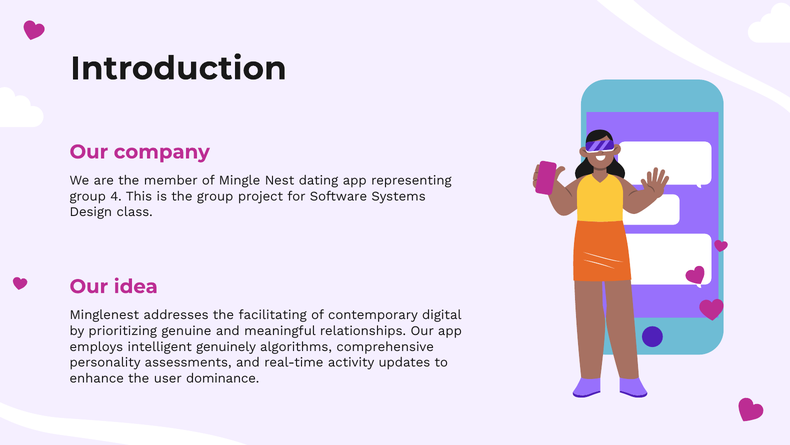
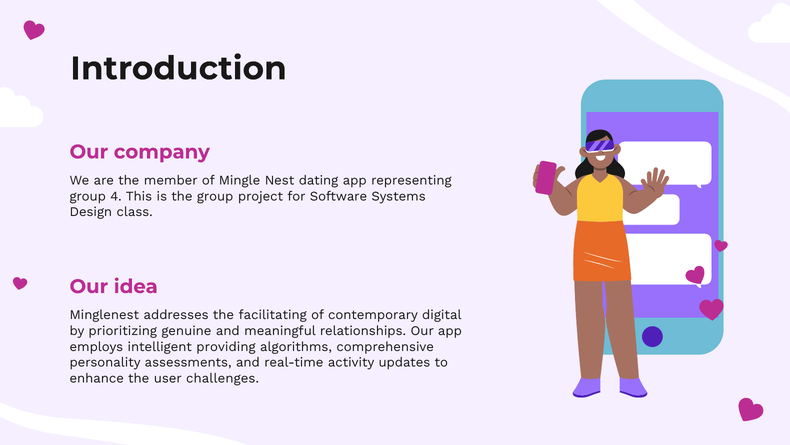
genuinely: genuinely -> providing (226, 346)
dominance: dominance -> challenges (223, 378)
